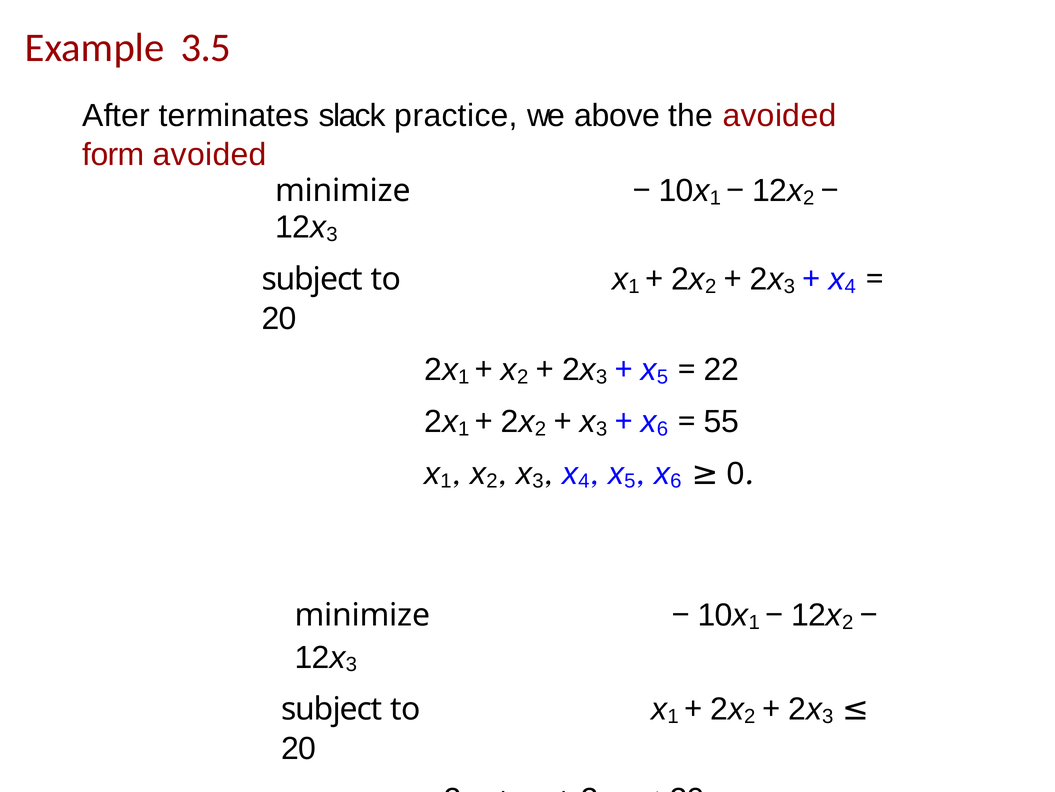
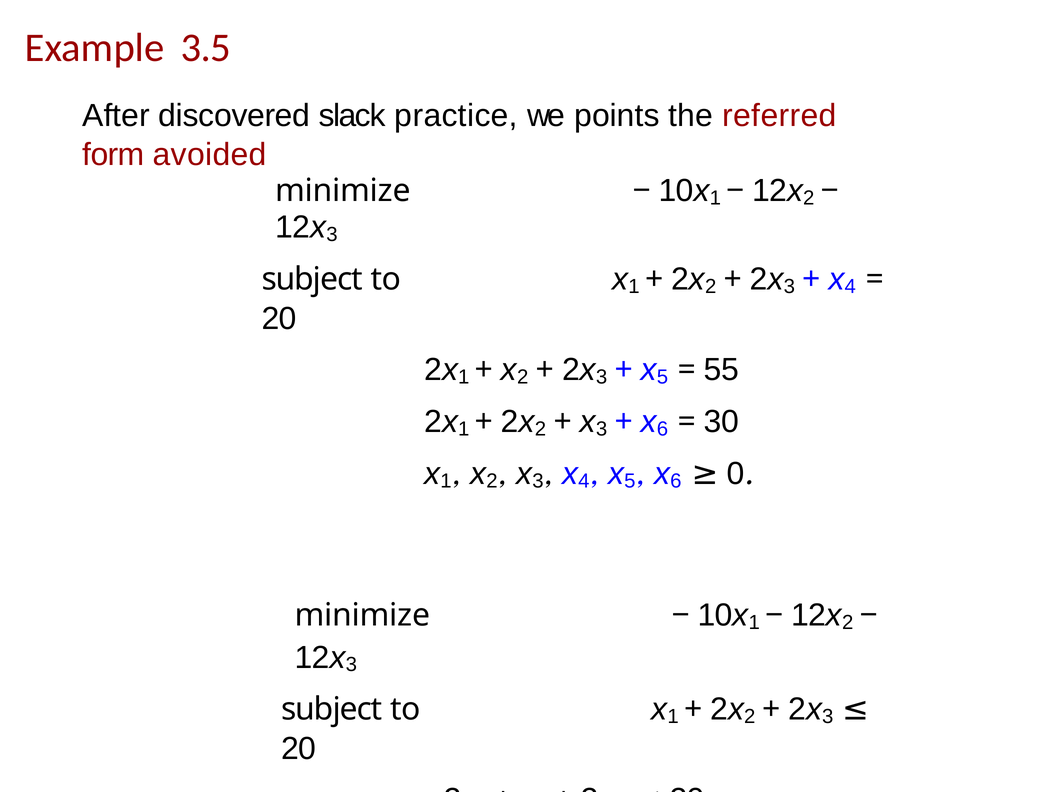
terminates: terminates -> discovered (234, 116)
above: above -> points (617, 116)
the avoided: avoided -> referred (779, 116)
22: 22 -> 55 (722, 369)
55: 55 -> 30 (722, 422)
